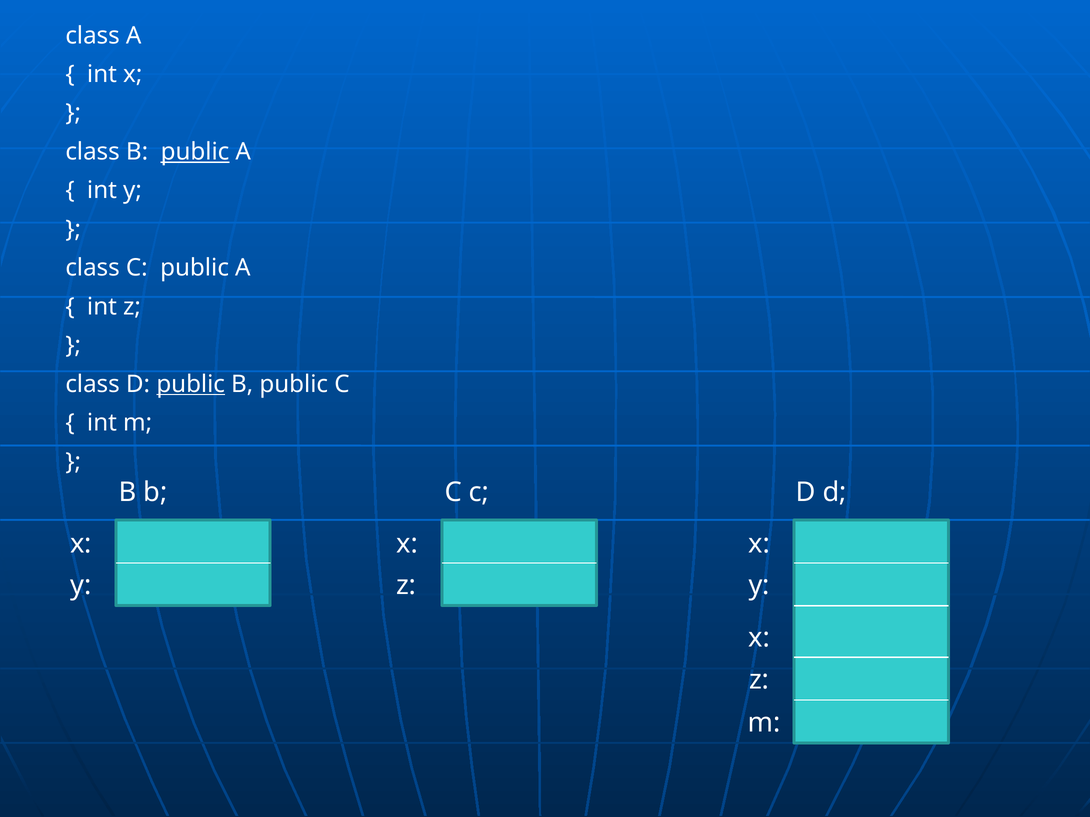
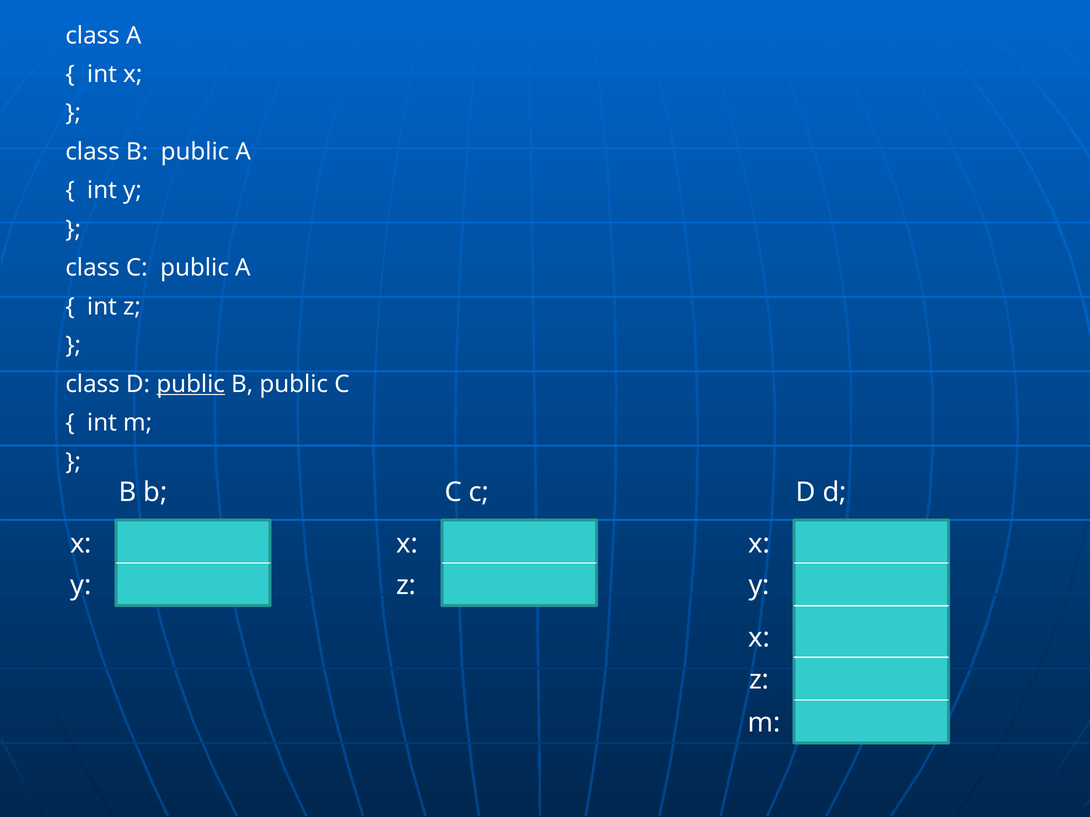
public underline: present -> none (195, 152)
